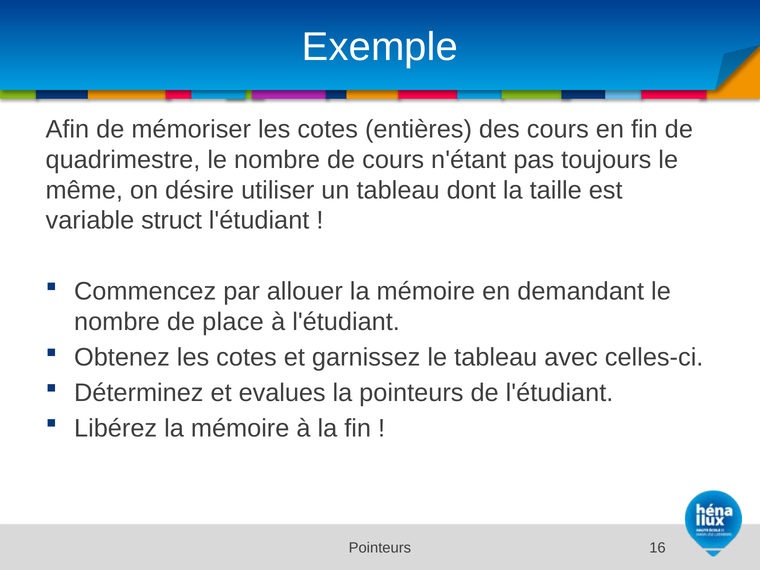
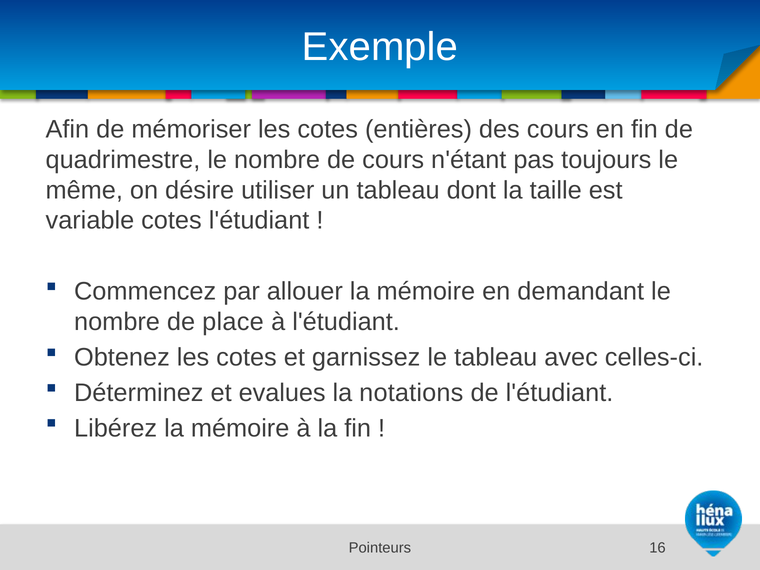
variable struct: struct -> cotes (171, 221)
la pointeurs: pointeurs -> notations (411, 393)
